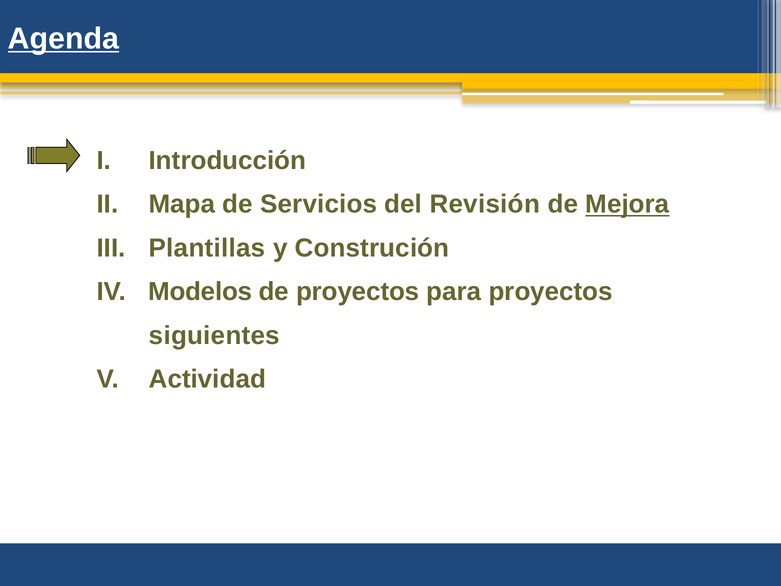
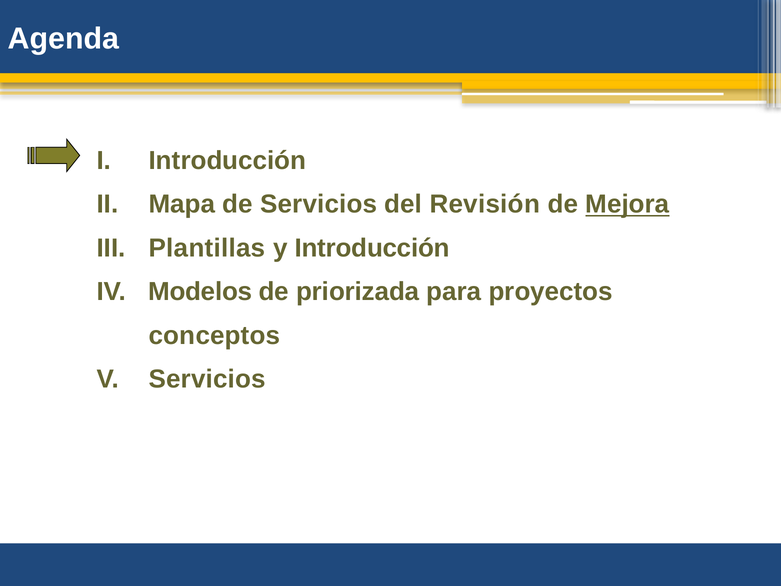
Agenda underline: present -> none (63, 39)
y Construción: Construción -> Introducción (372, 248)
de proyectos: proyectos -> priorizada (358, 292)
siguientes: siguientes -> conceptos (215, 335)
Actividad: Actividad -> Servicios (207, 379)
